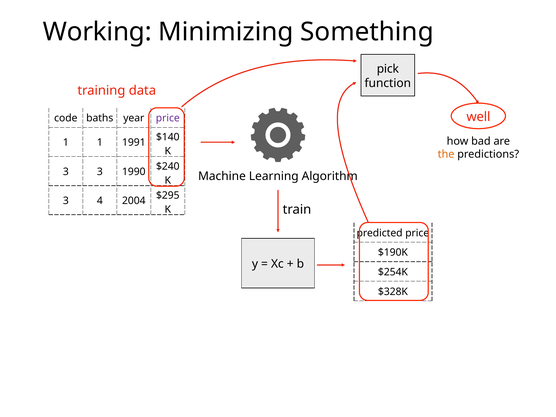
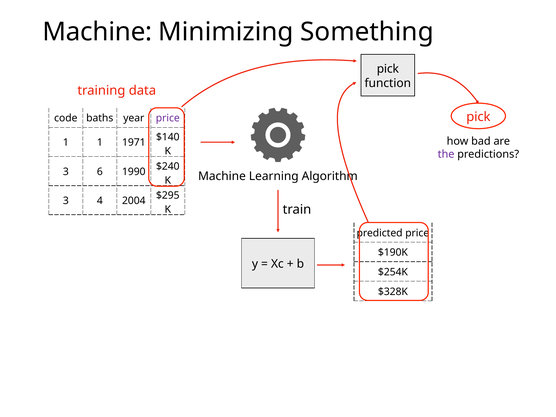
Working: Working -> Machine (97, 32)
well: well -> pick (478, 117)
1991: 1991 -> 1971 (134, 143)
the colour: orange -> purple (446, 154)
3 3: 3 -> 6 (100, 172)
